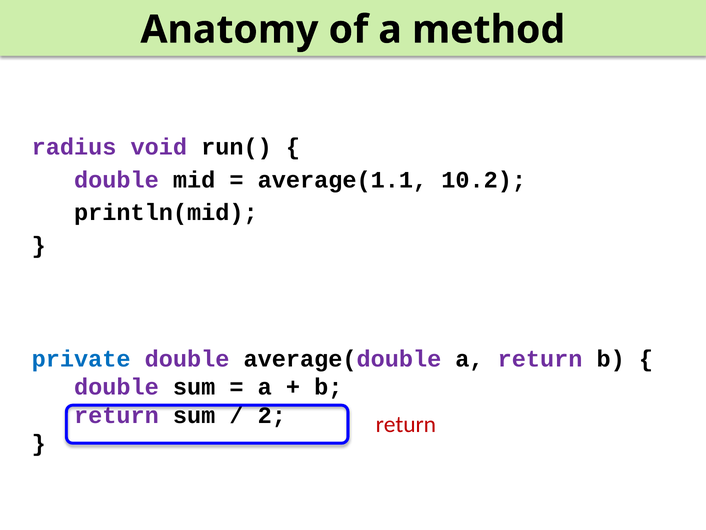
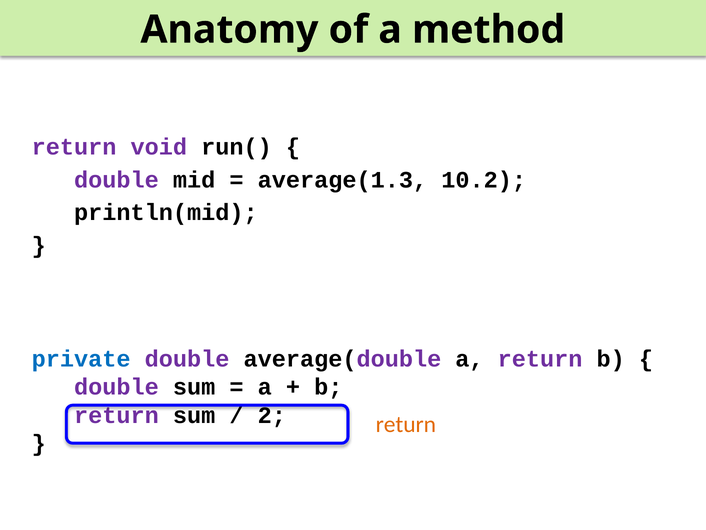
radius: radius -> return (74, 147)
average(1.1: average(1.1 -> average(1.3 (342, 180)
return colour: red -> orange (406, 424)
